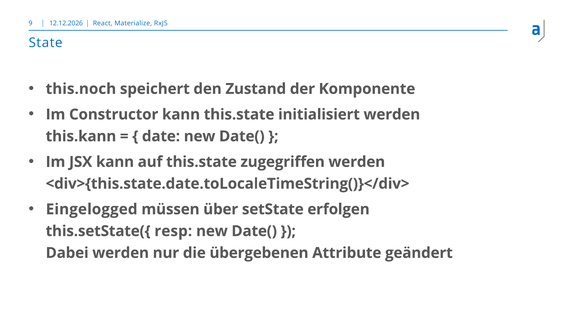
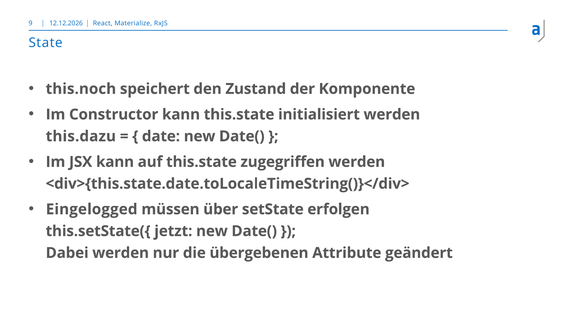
this.kann: this.kann -> this.dazu (81, 136)
resp: resp -> jetzt (173, 231)
